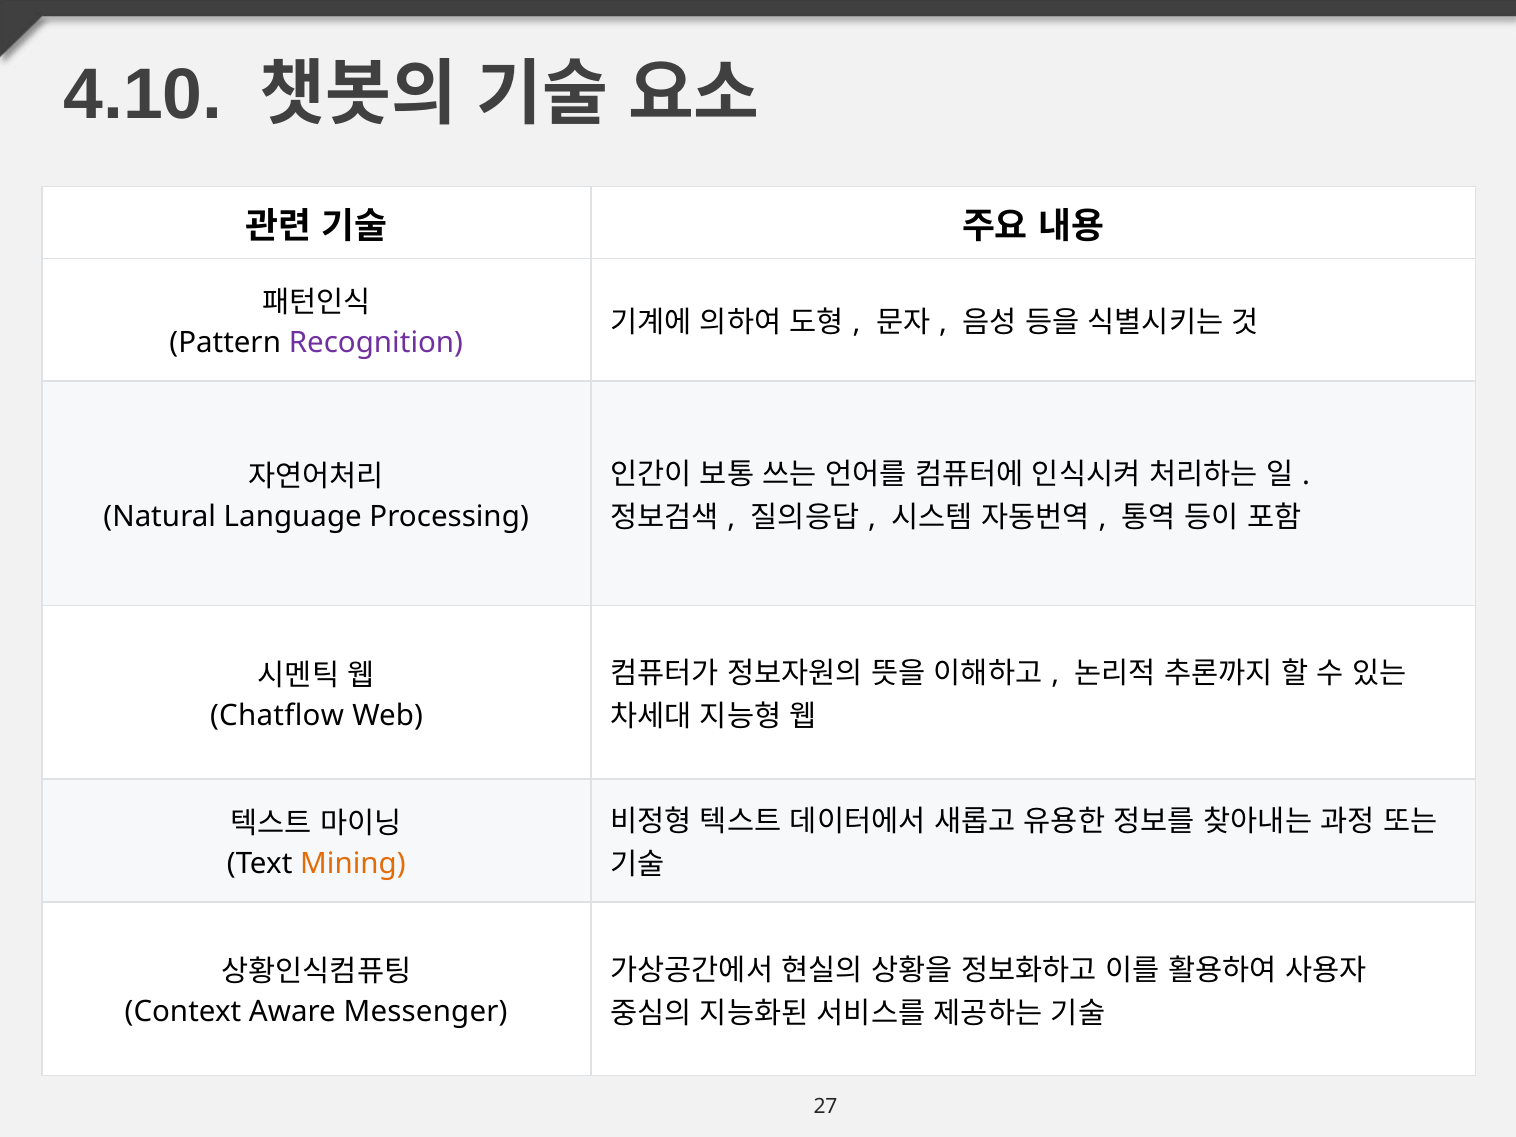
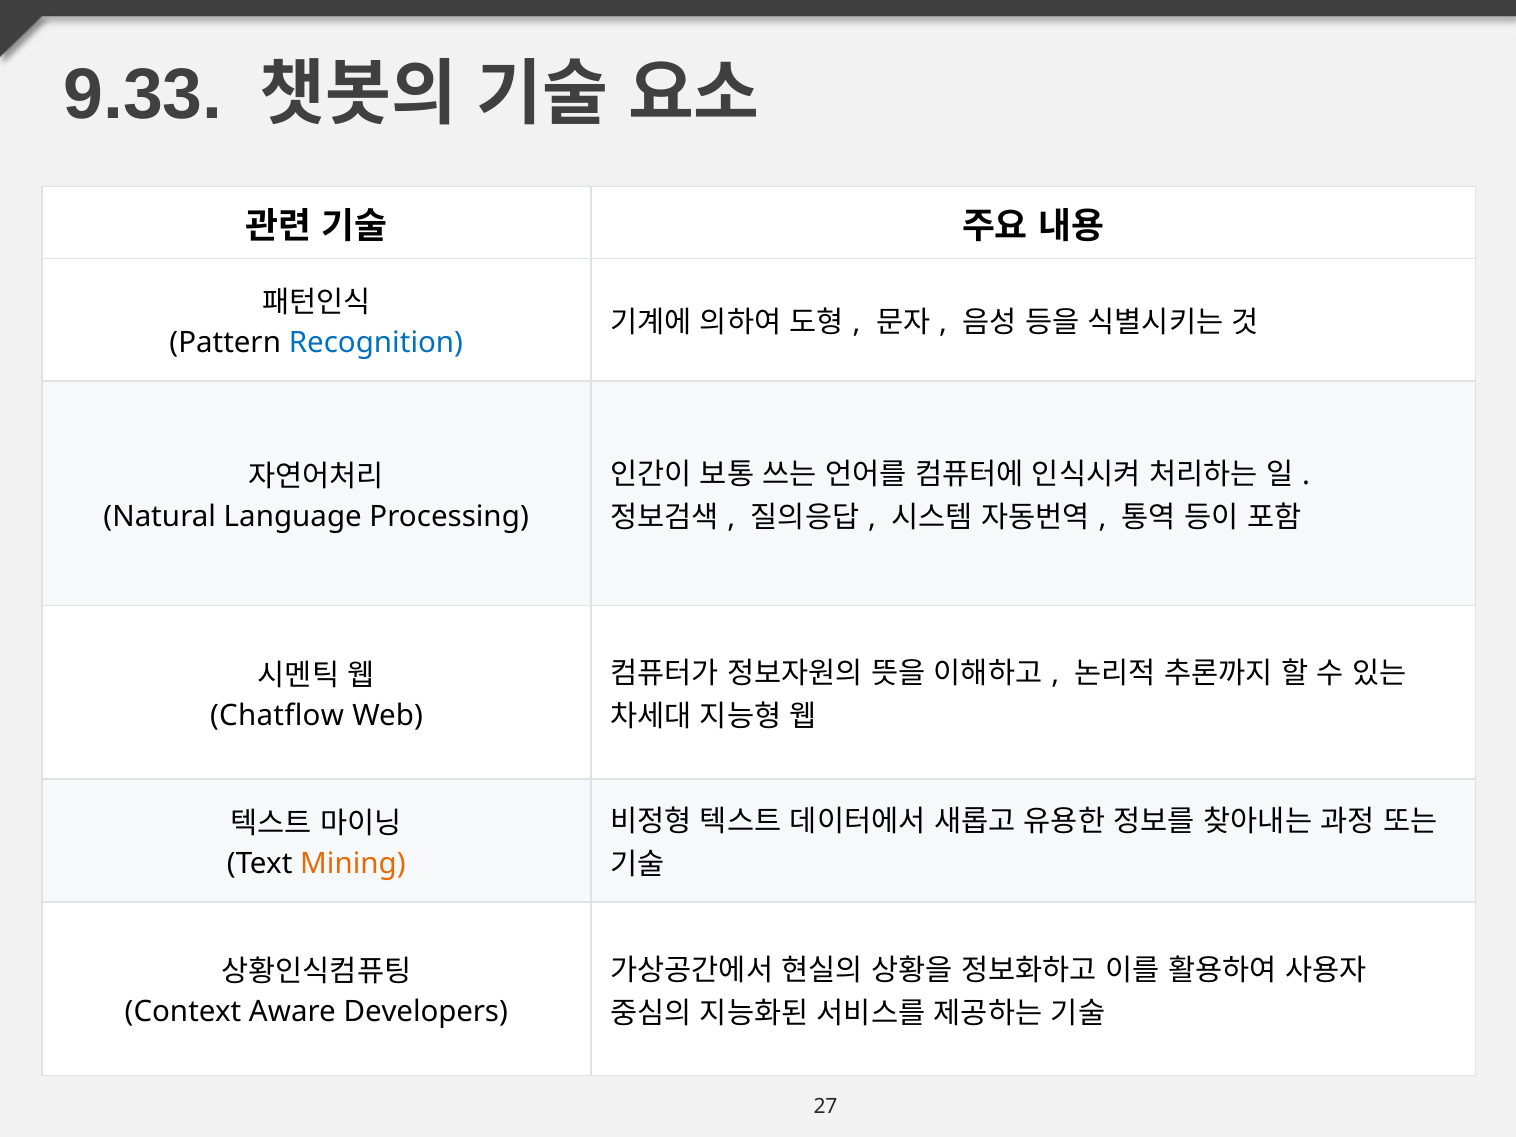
4.10: 4.10 -> 9.33 (143, 95)
Recognition colour: purple -> blue (376, 343)
Messenger: Messenger -> Developers (426, 1012)
